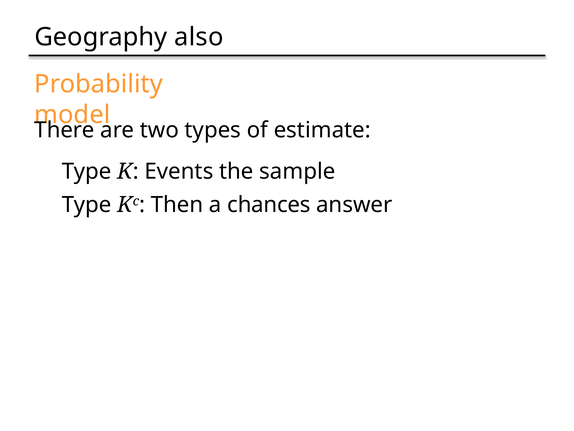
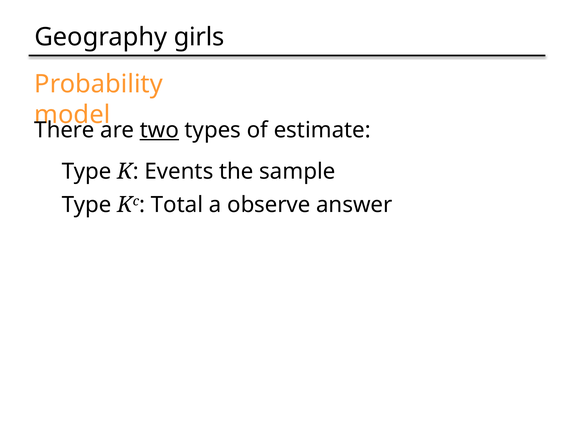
also: also -> girls (199, 37)
two underline: none -> present (159, 130)
Then: Then -> Total (177, 205)
chances: chances -> observe (269, 205)
